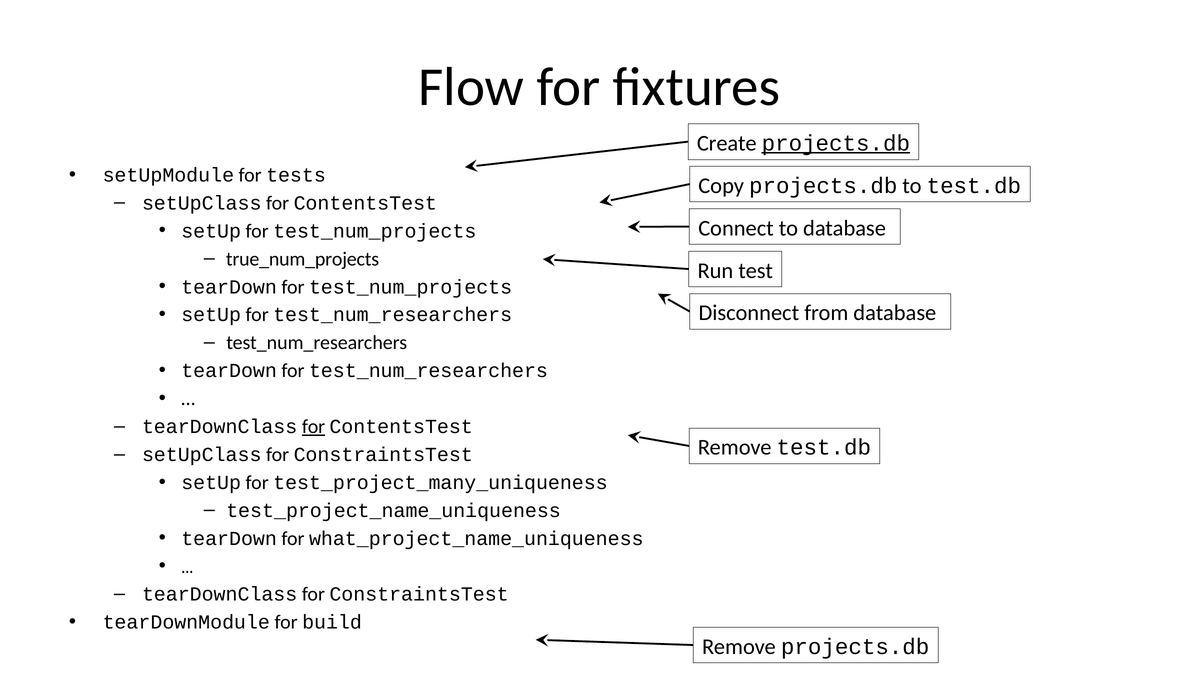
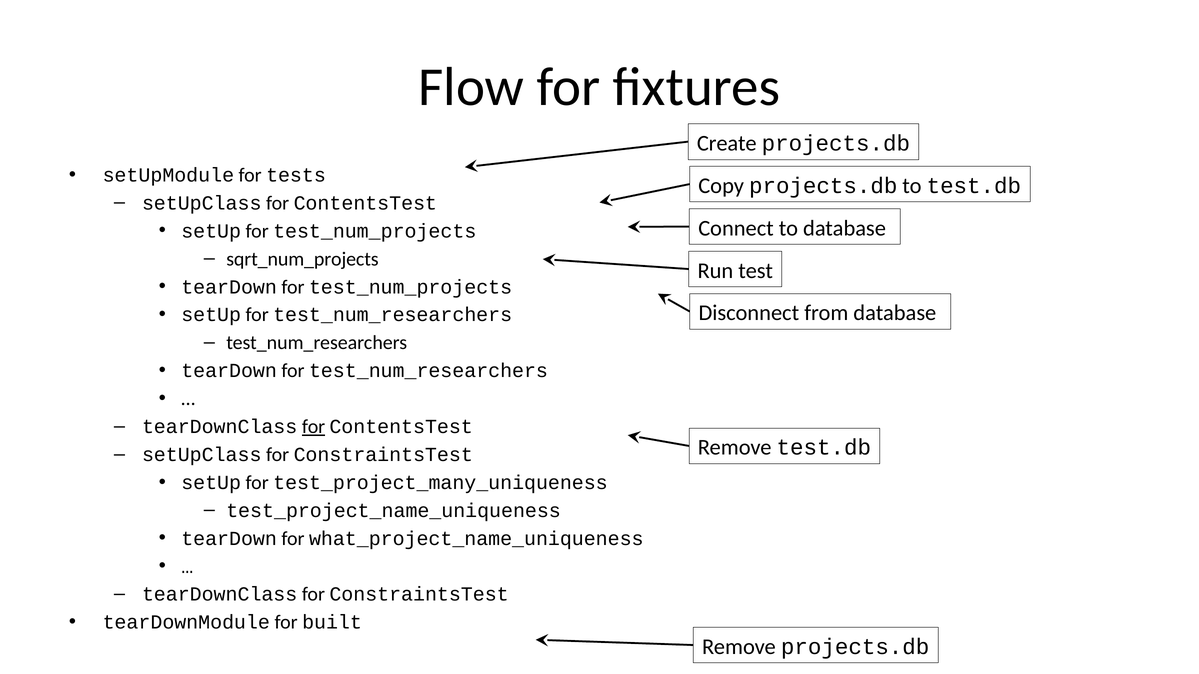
projects.db underline: present -> none (836, 143)
true_num_projects: true_num_projects -> sqrt_num_projects (302, 259)
build: build -> built (332, 623)
